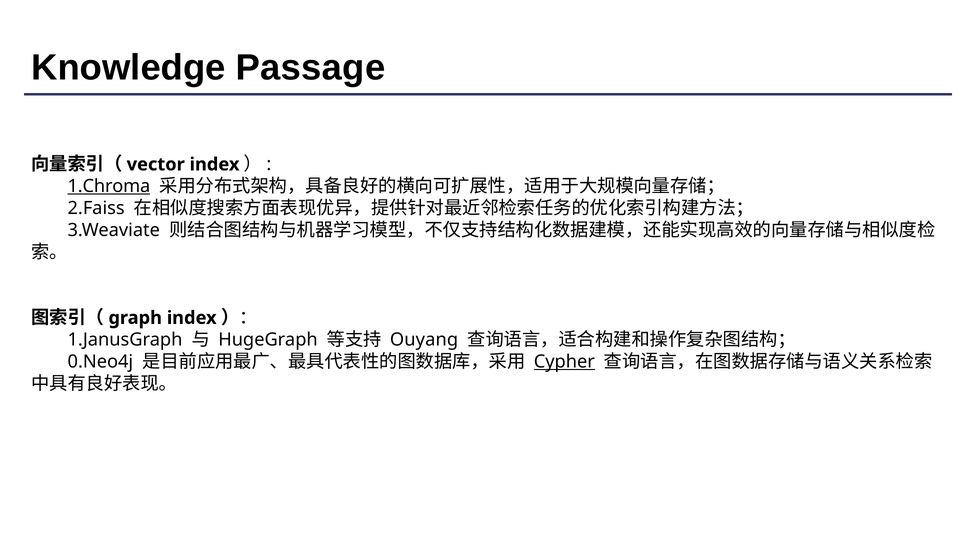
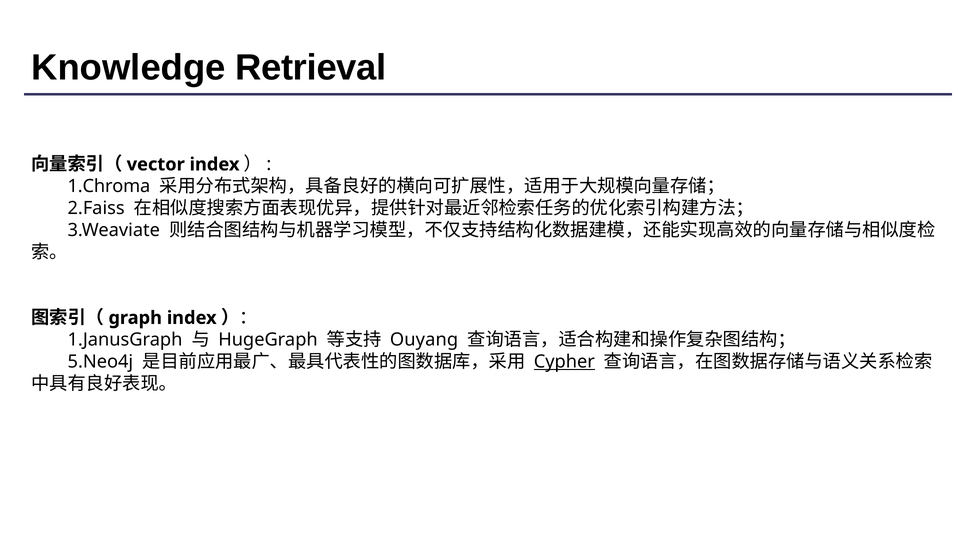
Passage: Passage -> Retrieval (311, 68)
1.Chroma underline: present -> none (109, 186)
0.Neo4j: 0.Neo4j -> 5.Neo4j (100, 361)
